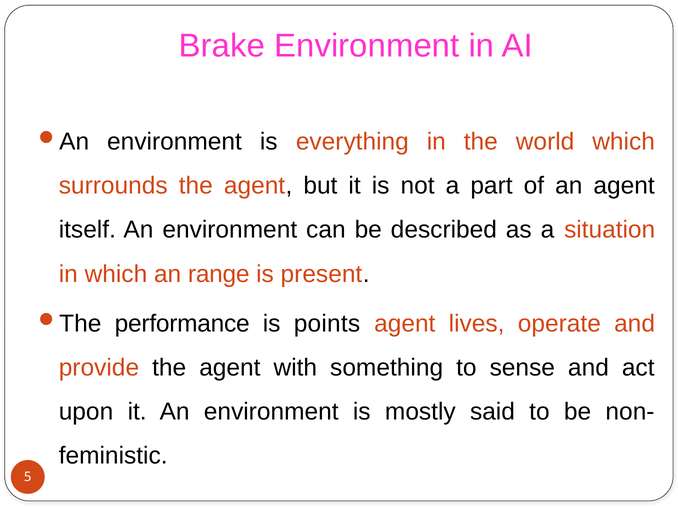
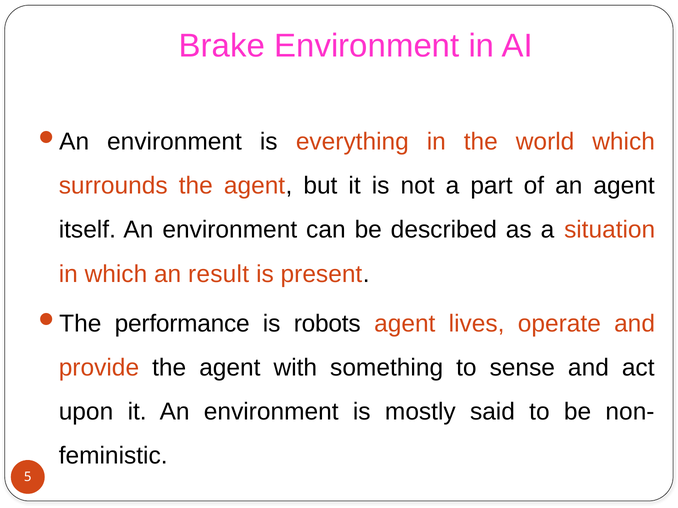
range: range -> result (219, 274)
points: points -> robots (327, 324)
